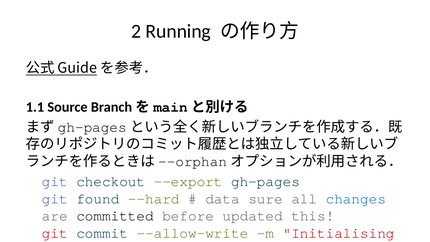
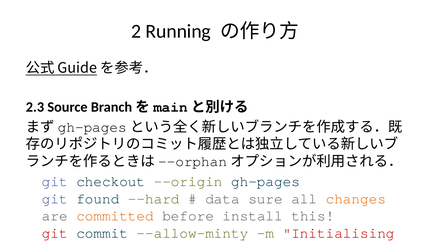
1.1: 1.1 -> 2.3 (35, 107)
--export: --export -> --origin (188, 181)
changes colour: blue -> orange (356, 199)
committed colour: black -> orange (115, 216)
updated: updated -> install (253, 216)
--allow-write: --allow-write -> --allow-minty (192, 233)
